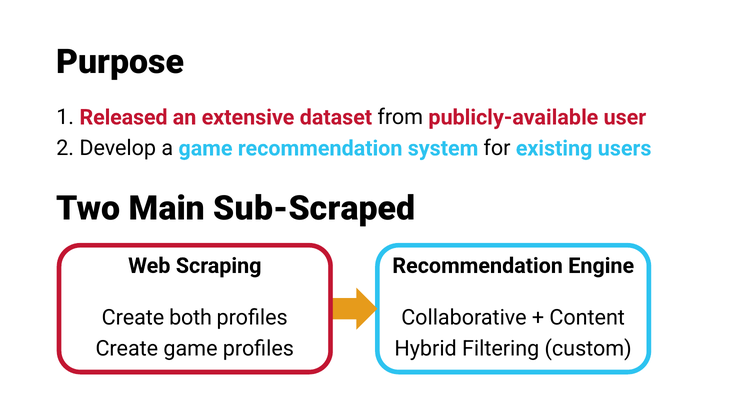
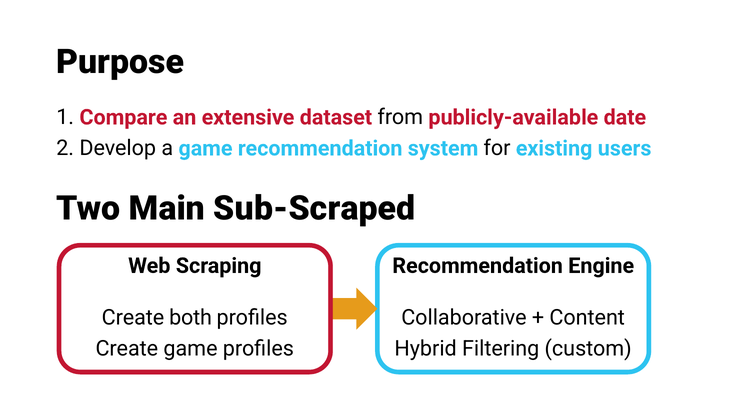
Released: Released -> Compare (123, 117)
user: user -> date (625, 117)
